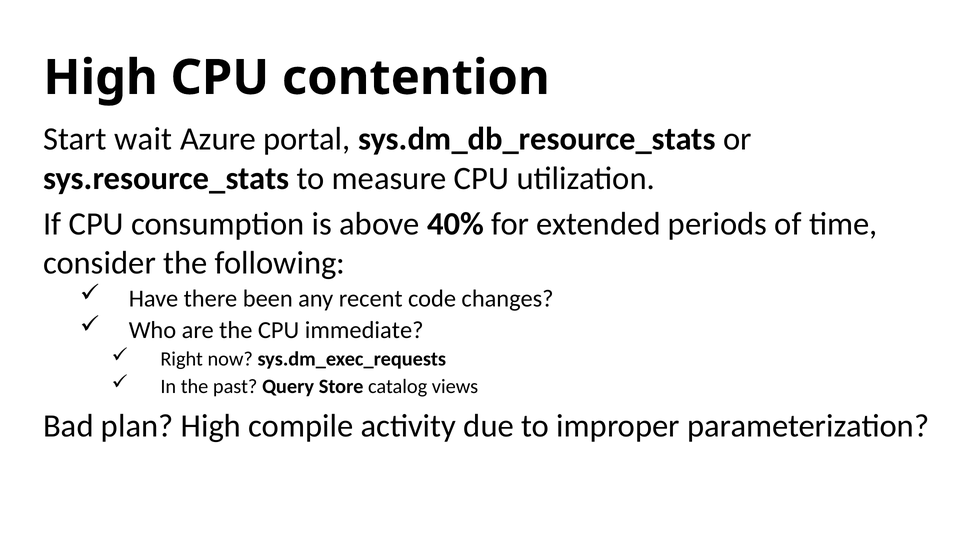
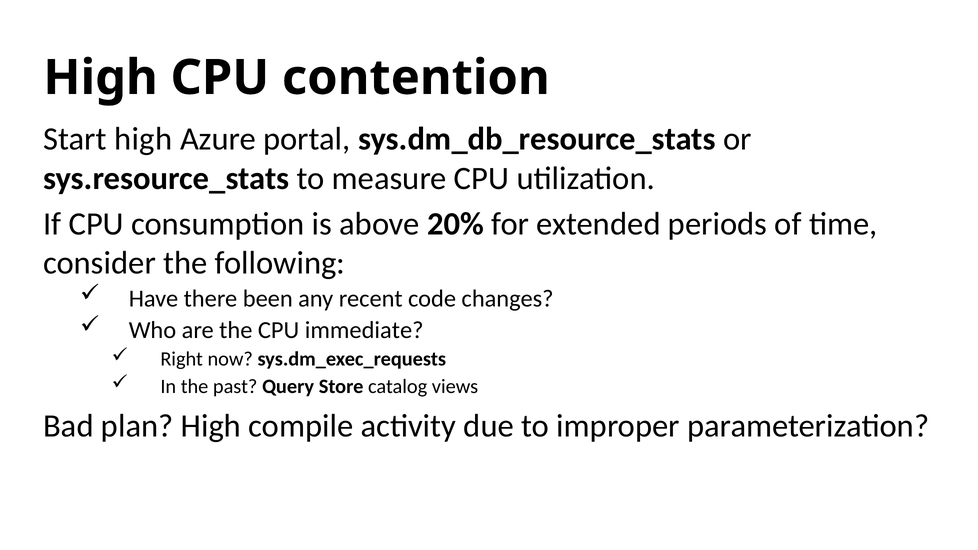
Start wait: wait -> high (143, 139)
40%: 40% -> 20% (455, 224)
